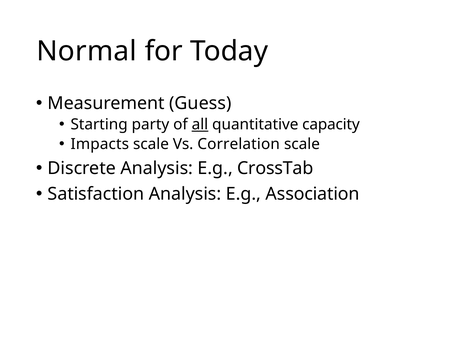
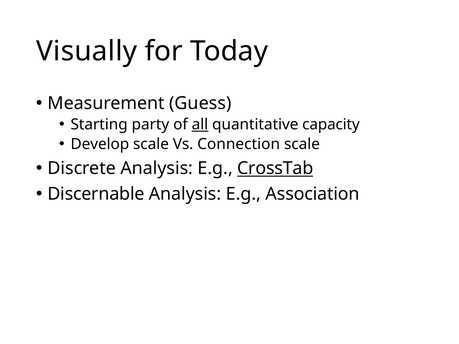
Normal: Normal -> Visually (87, 51)
Impacts: Impacts -> Develop (100, 144)
Correlation: Correlation -> Connection (239, 144)
CrossTab underline: none -> present (275, 169)
Satisfaction: Satisfaction -> Discernable (96, 194)
